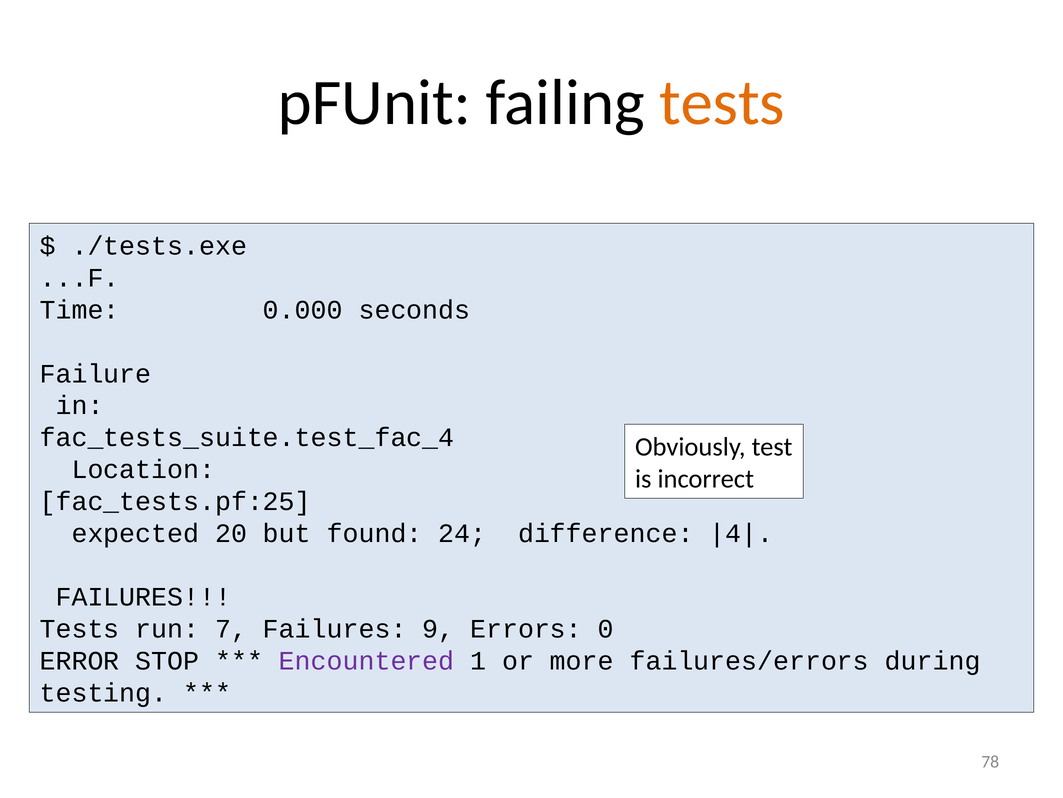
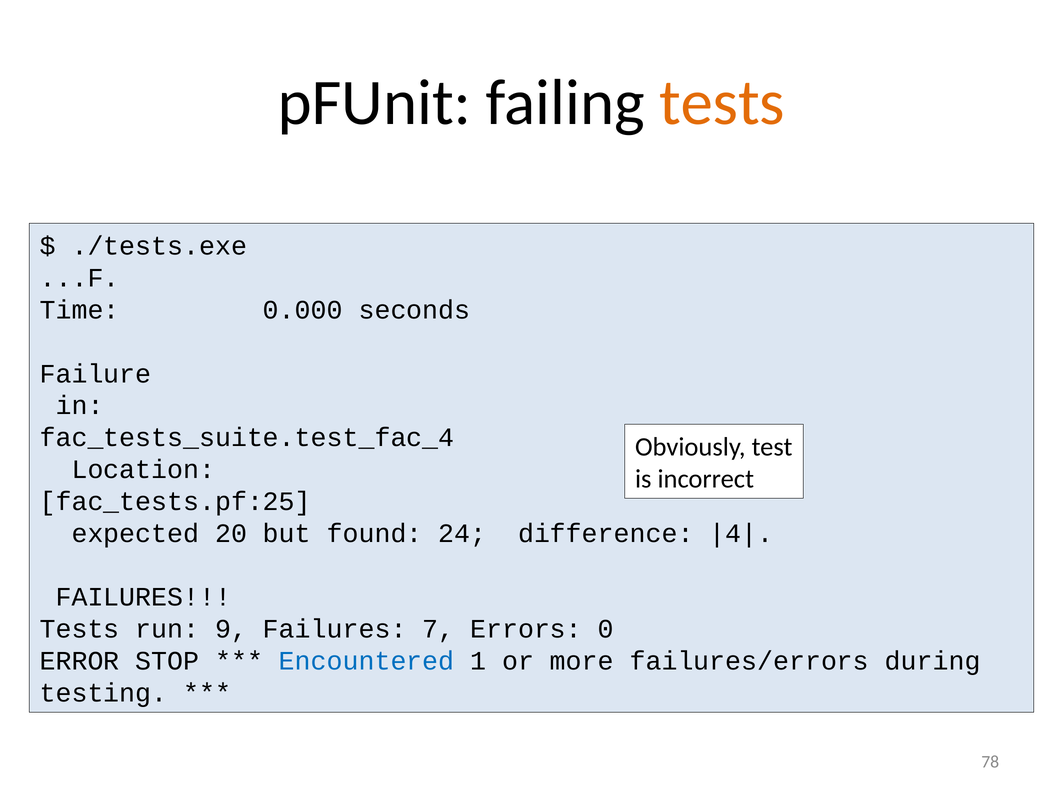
7: 7 -> 9 (231, 629)
9: 9 -> 7 (438, 629)
Encountered colour: purple -> blue (367, 660)
